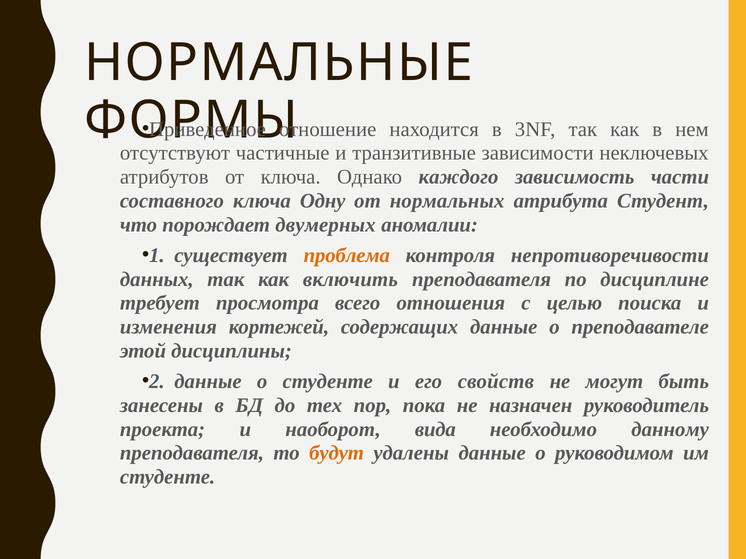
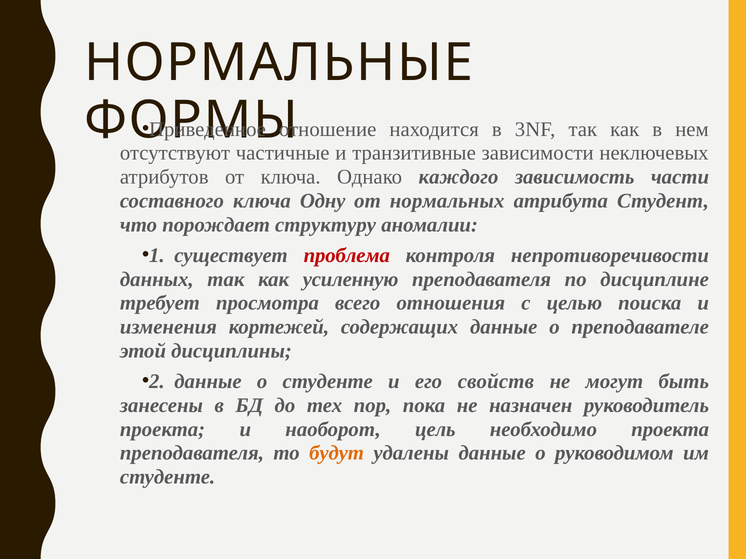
двумерных: двумерных -> структуру (326, 225)
проблема colour: orange -> red (347, 255)
включить: включить -> усиленную (351, 279)
вида: вида -> цель (435, 430)
необходимо данному: данному -> проекта (670, 430)
